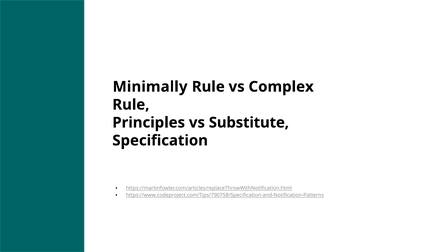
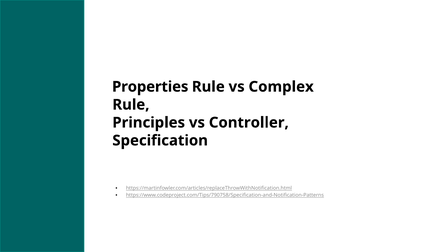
Minimally: Minimally -> Properties (150, 87)
Substitute: Substitute -> Controller (249, 123)
